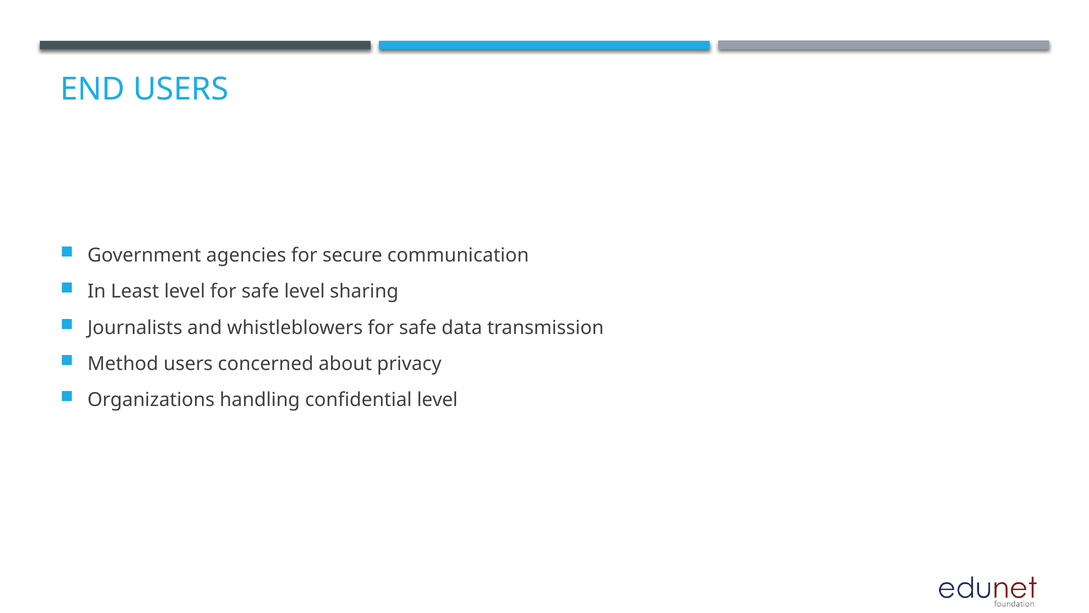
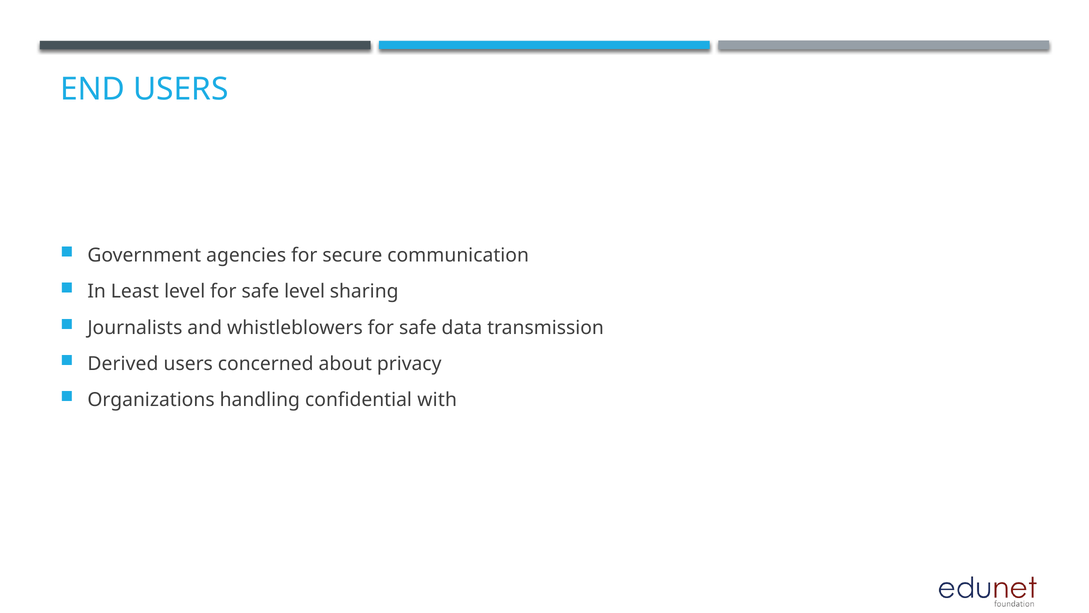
Method: Method -> Derived (123, 364)
confidential level: level -> with (437, 400)
